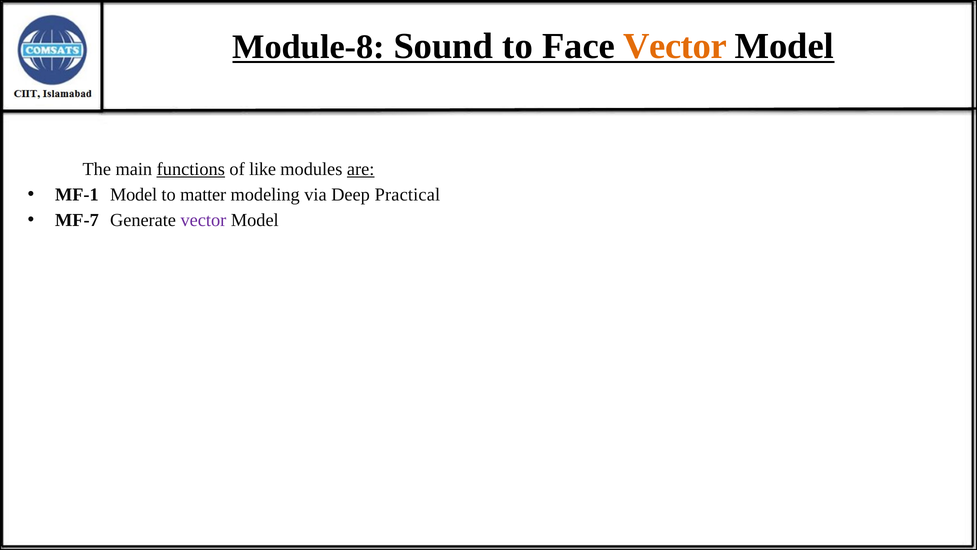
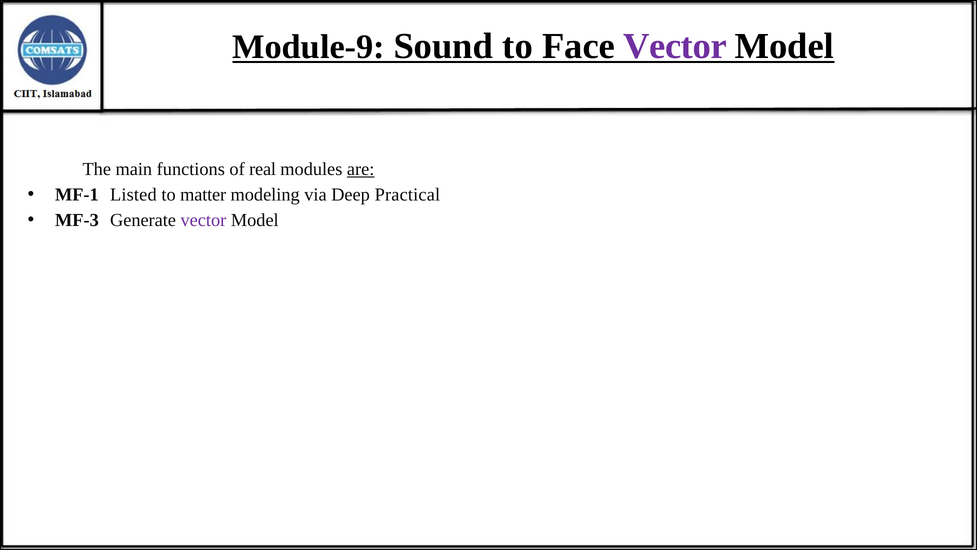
Module-8: Module-8 -> Module-9 (309, 47)
Vector colour: orange -> purple (675, 46)
functions underline: present -> none (191, 169)
like: like -> real (263, 169)
MF-1 Model: Model -> Listed (133, 195)
MF-7: MF-7 -> MF-3 (77, 220)
